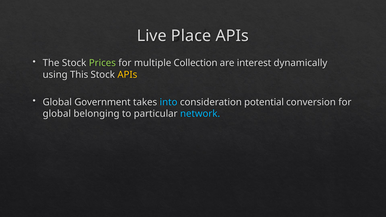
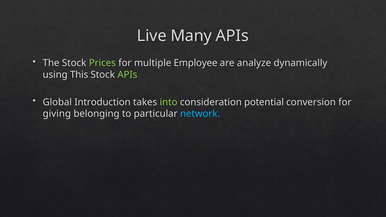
Place: Place -> Many (191, 36)
Collection: Collection -> Employee (196, 63)
interest: interest -> analyze (254, 63)
APIs colour: yellow -> light green (127, 75)
Government: Government -> Introduction (102, 102)
into colour: light blue -> light green (169, 102)
global: global -> giving (57, 114)
